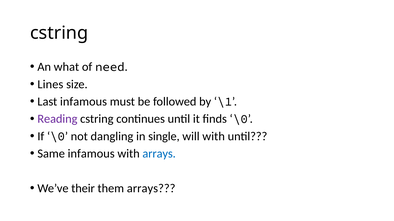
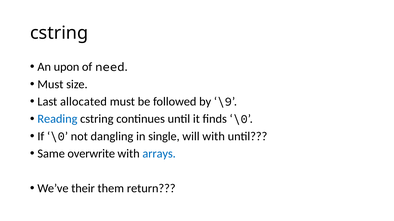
what: what -> upon (67, 67)
Lines: Lines -> Must (50, 84)
Last infamous: infamous -> allocated (83, 102)
\1: \1 -> \9 (225, 102)
Reading colour: purple -> blue (57, 119)
Same infamous: infamous -> overwrite (91, 154)
them arrays: arrays -> return (151, 189)
